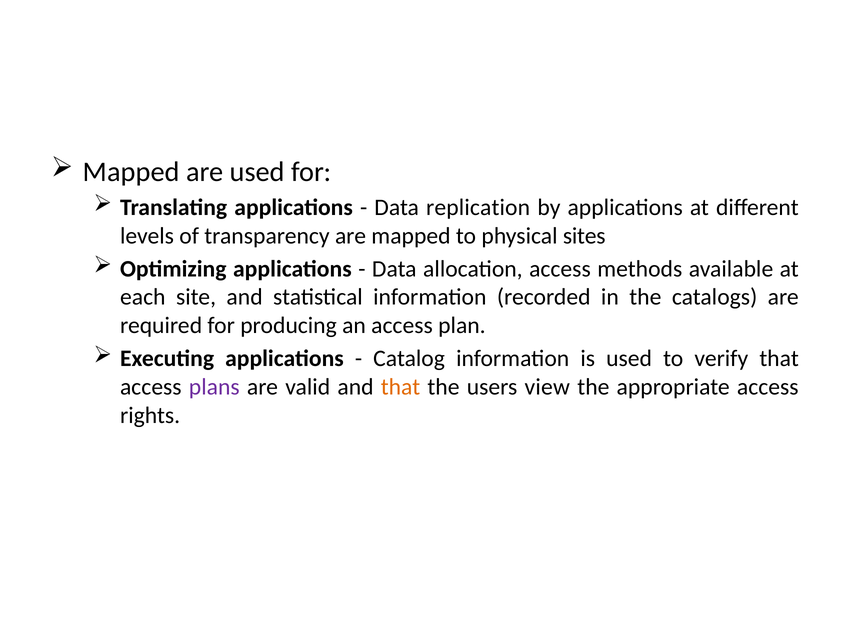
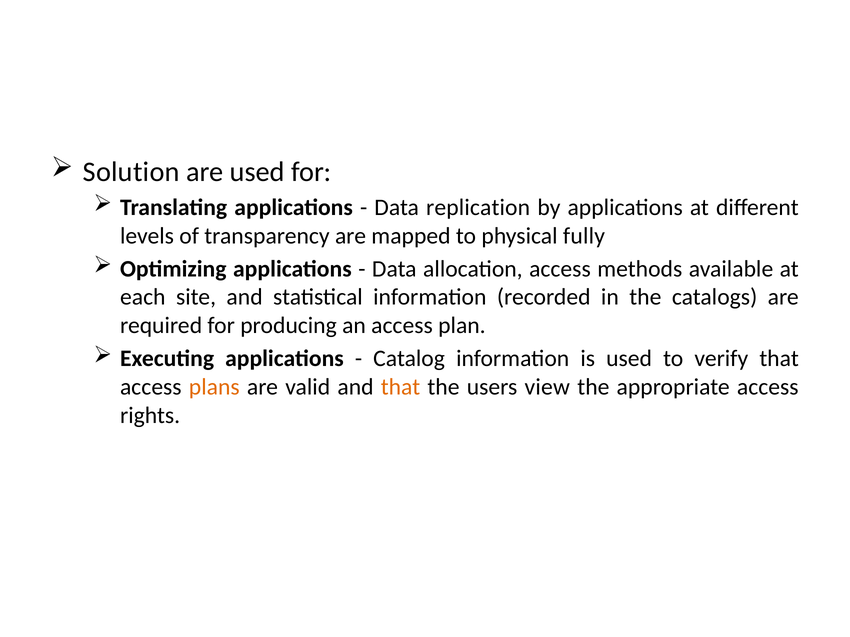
Mapped: Mapped -> Solution (131, 172)
sites: sites -> fully (584, 236)
plans colour: purple -> orange (214, 387)
